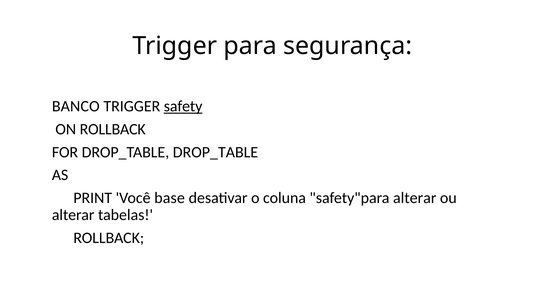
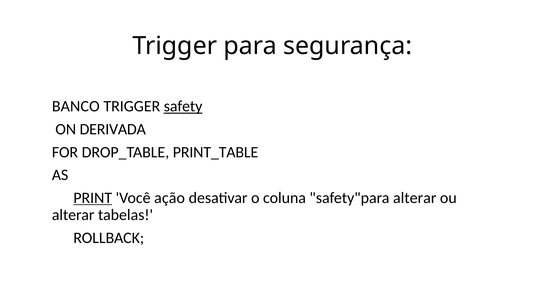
ON ROLLBACK: ROLLBACK -> DERIVADA (113, 129)
DROP_TABLE DROP_TABLE: DROP_TABLE -> PRINT_TABLE (216, 152)
PRINT underline: none -> present (93, 198)
base: base -> ação (170, 198)
